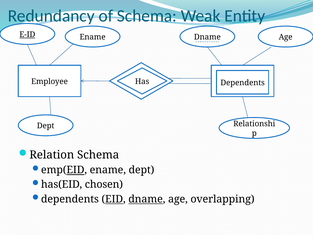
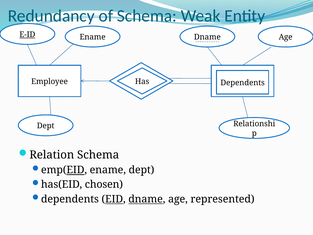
overlapping: overlapping -> represented (223, 199)
